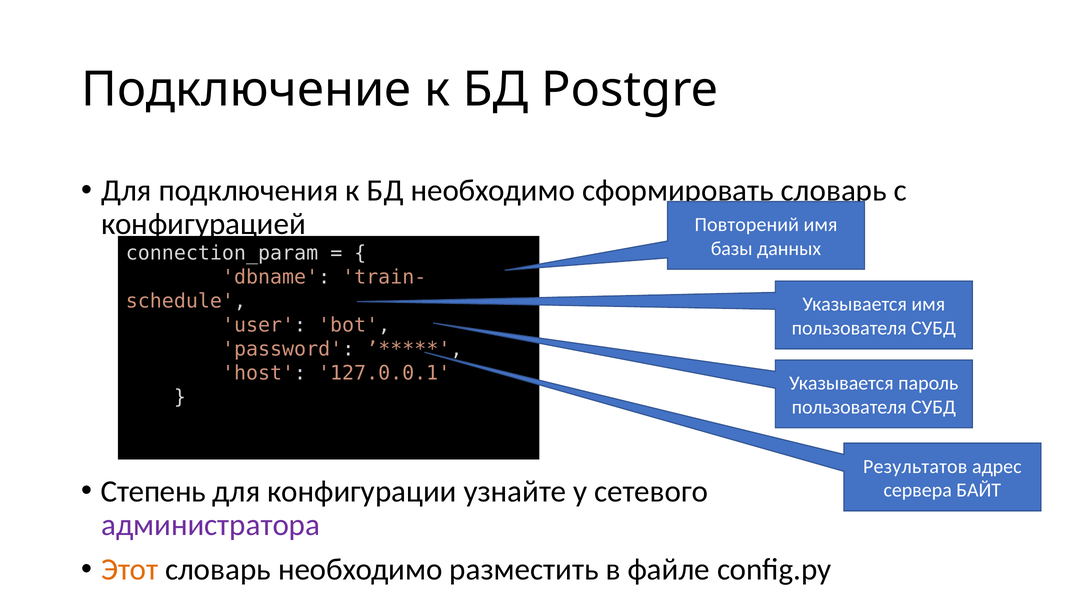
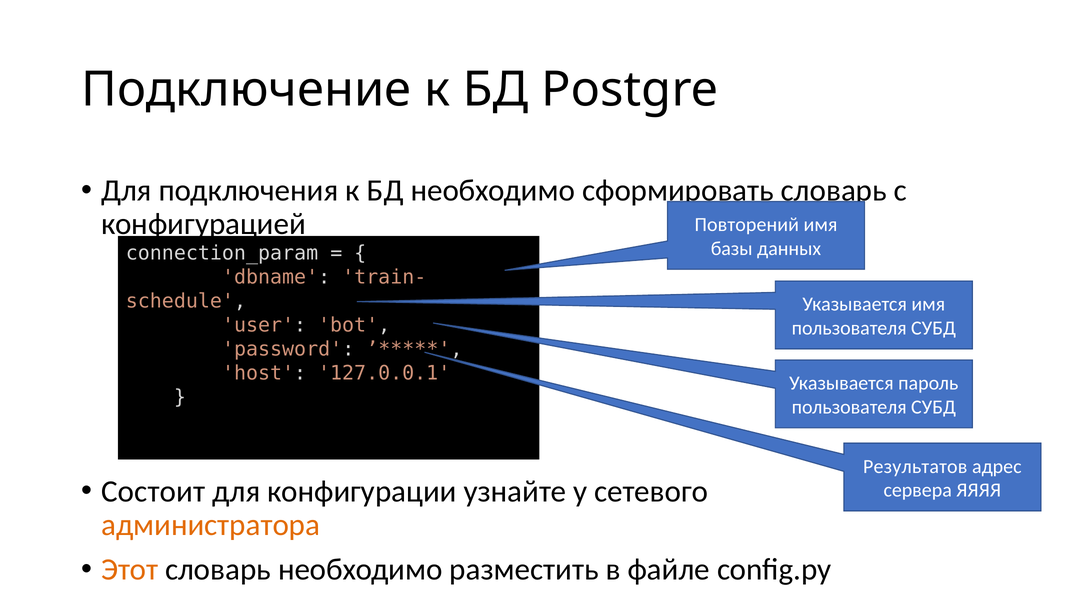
Степень: Степень -> Состоит (153, 492)
БАЙТ: БАЙТ -> ЯЯЯЯ (979, 491)
администратора colour: purple -> orange (211, 525)
